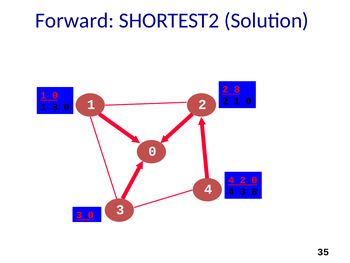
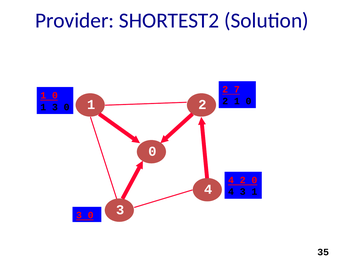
Forward: Forward -> Provider (75, 20)
2 8: 8 -> 7 (237, 89)
3 8: 8 -> 1 (254, 191)
